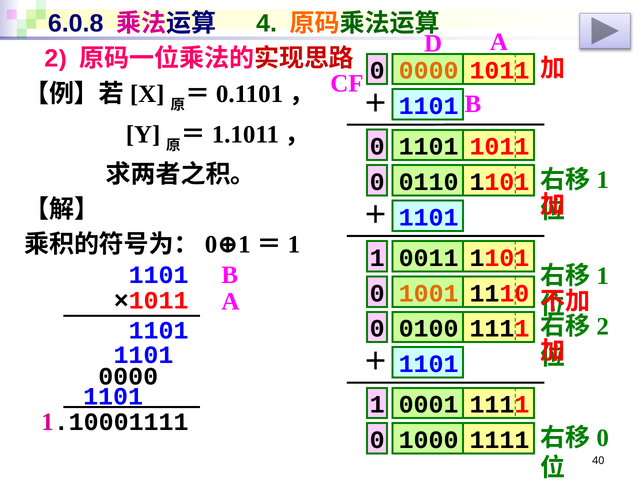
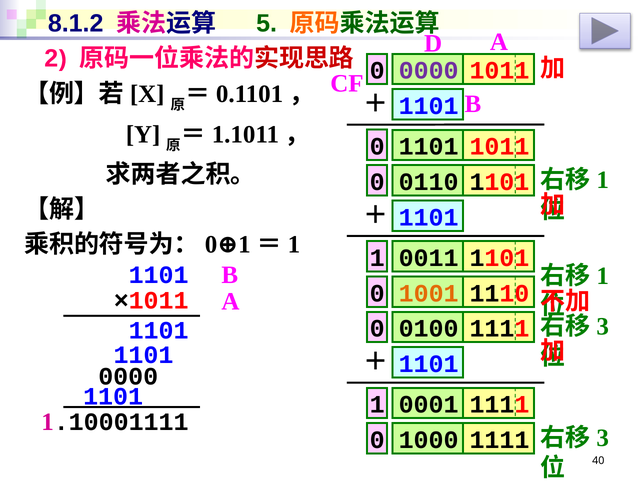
6.0.8: 6.0.8 -> 8.1.2 (76, 23)
4: 4 -> 5 (267, 23)
0000 colour: orange -> purple (429, 71)
2: 2 -> 3 (603, 327)
0: 0 -> 3 (603, 438)
